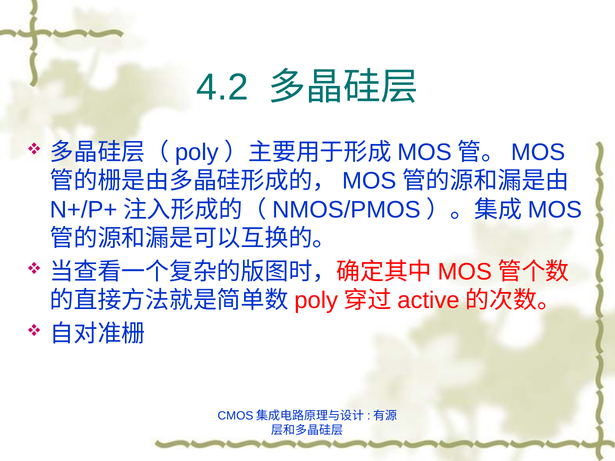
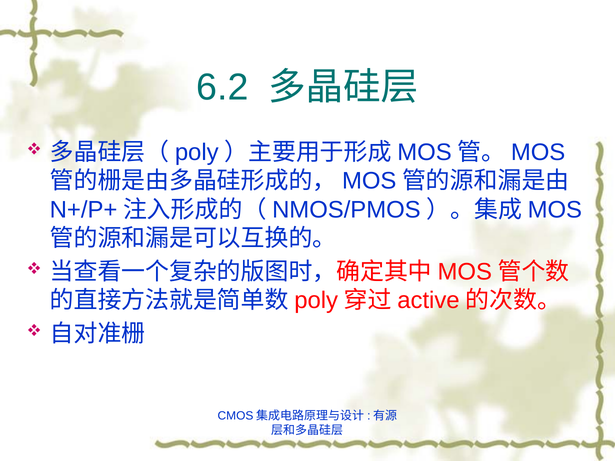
4.2: 4.2 -> 6.2 (222, 87)
